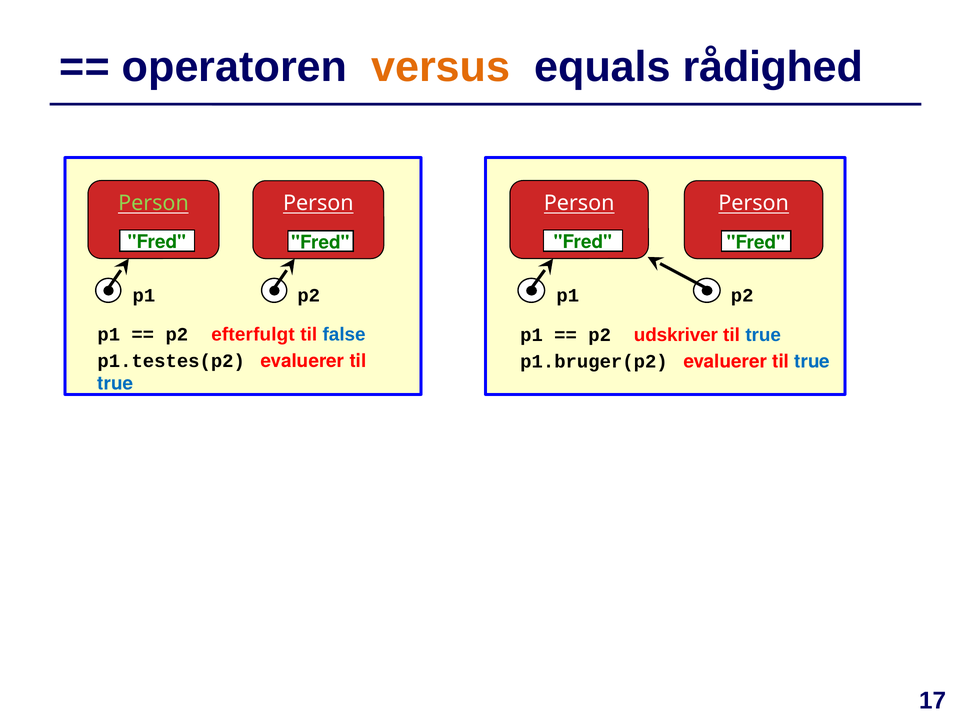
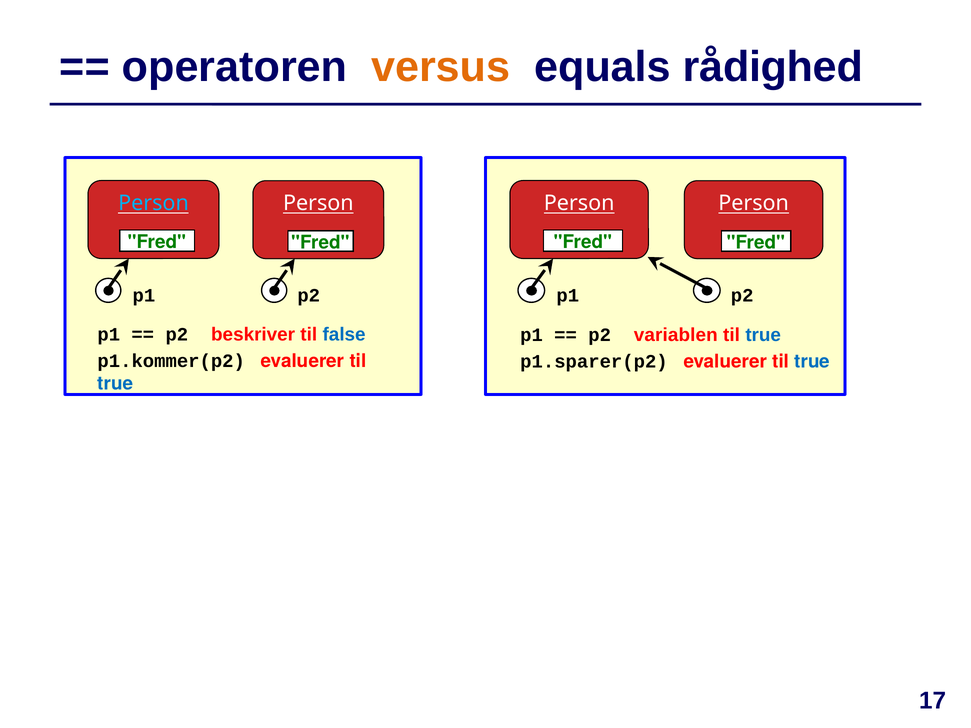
Person colour: light green -> light blue (154, 203)
efterfulgt: efterfulgt -> beskriver (253, 335)
udskriver: udskriver -> variablen (676, 335)
p1.testes(p2: p1.testes(p2 -> p1.kommer(p2 (171, 361)
p1.bruger(p2: p1.bruger(p2 -> p1.sparer(p2 (594, 362)
